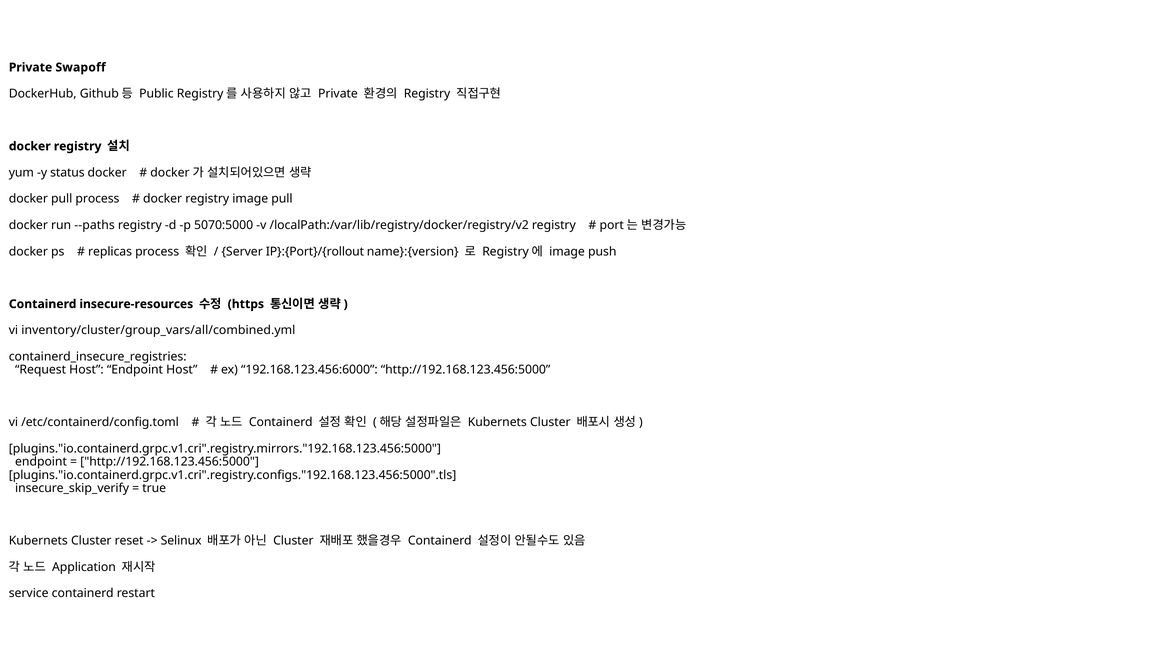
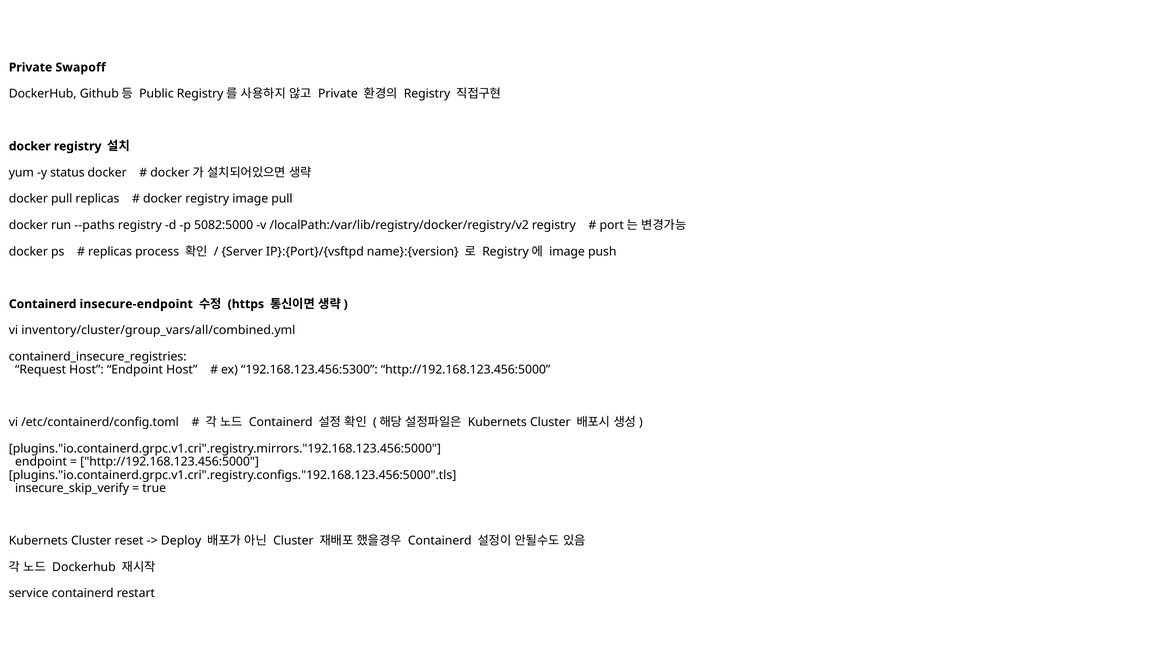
pull process: process -> replicas (97, 199)
5070:5000: 5070:5000 -> 5082:5000 (224, 225)
IP}:{Port}/{rollout: IP}:{Port}/{rollout -> IP}:{Port}/{vsftpd (315, 251)
insecure-resources: insecure-resources -> insecure-endpoint (136, 304)
192.168.123.456:6000: 192.168.123.456:6000 -> 192.168.123.456:5300 (309, 370)
Selinux: Selinux -> Deploy (181, 541)
Application: Application -> Dockerhub (84, 567)
